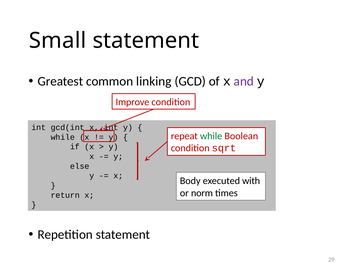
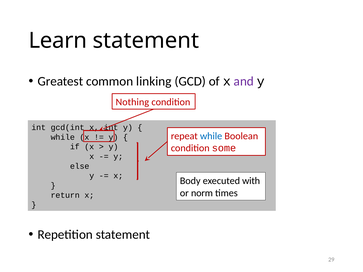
Small: Small -> Learn (58, 41)
Improve: Improve -> Nothing (132, 102)
while colour: green -> blue (211, 136)
sqrt: sqrt -> some (224, 148)
